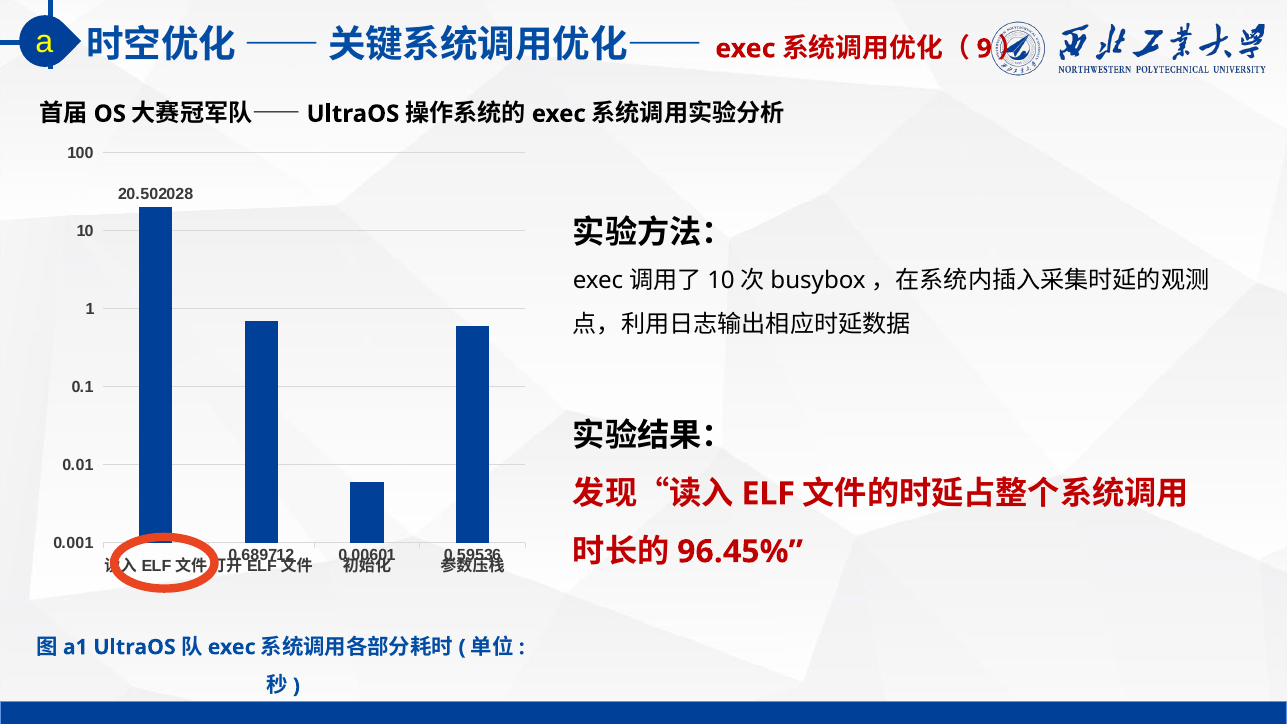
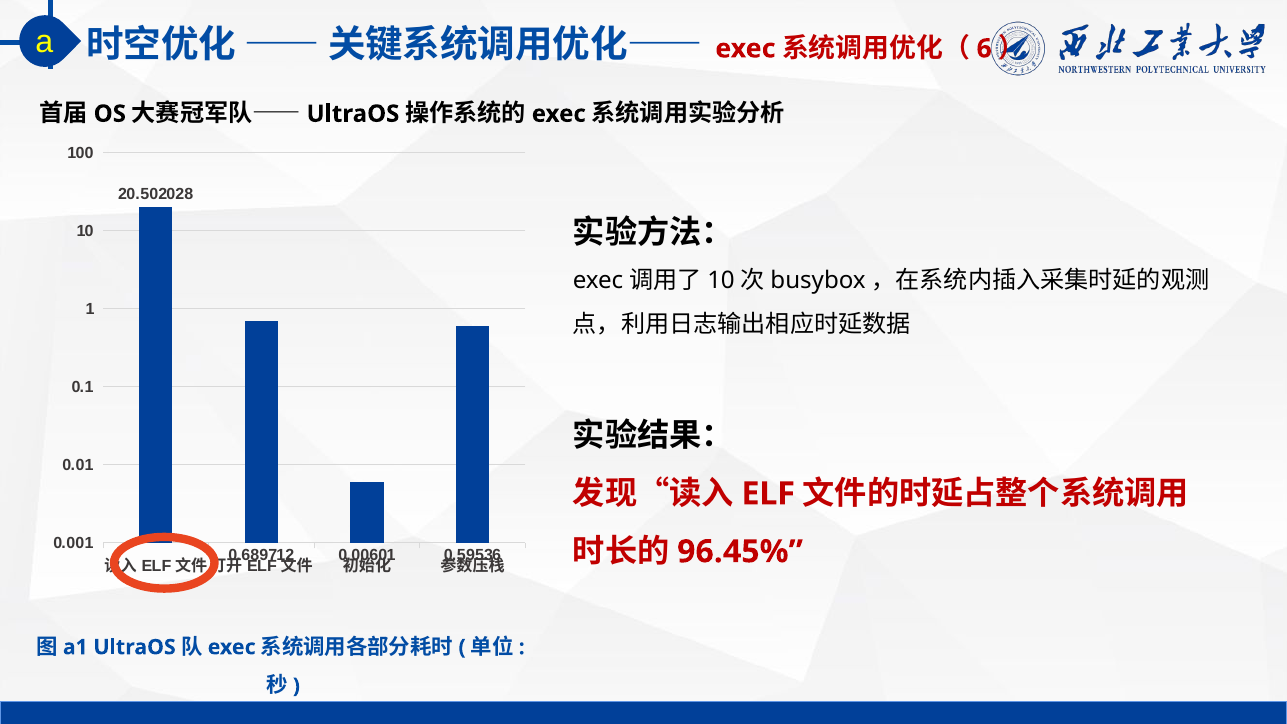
9: 9 -> 6 (984, 49)
